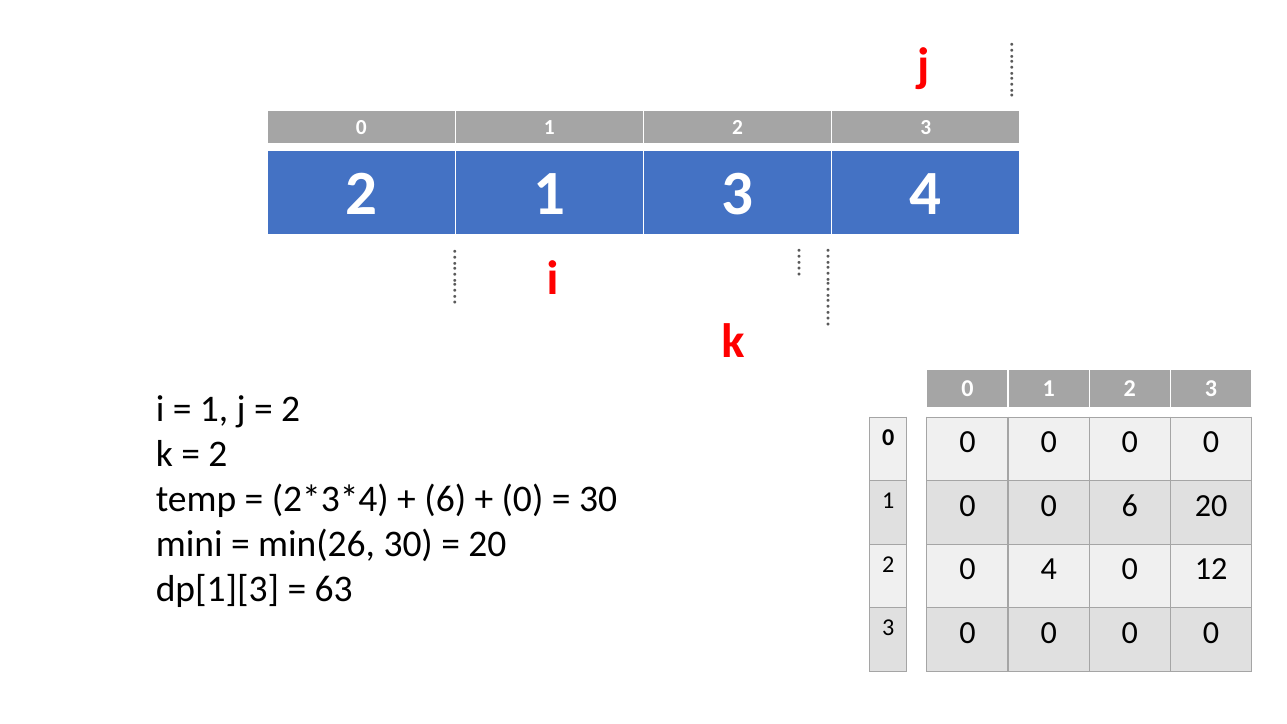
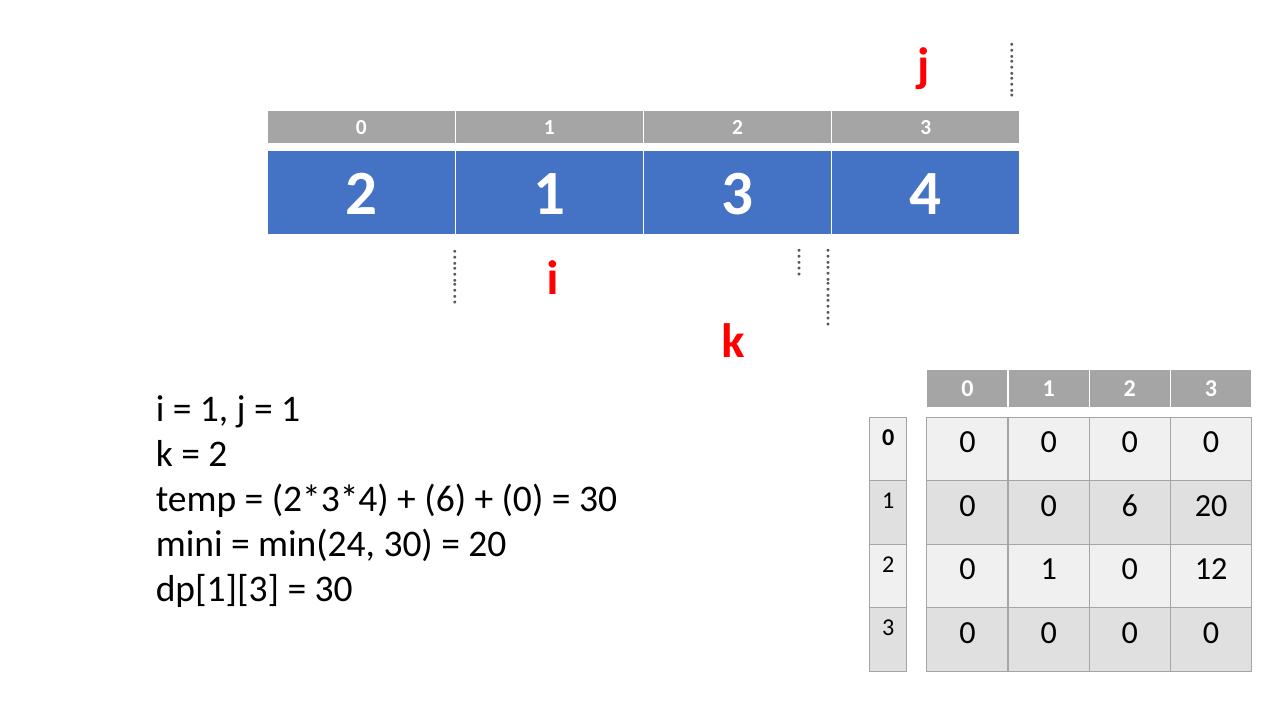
2: 2 -> 1 (291, 409)
min(26: min(26 -> min(24 (317, 544)
4: 4 -> 1 (1049, 569)
63: 63 -> 30 (334, 589)
